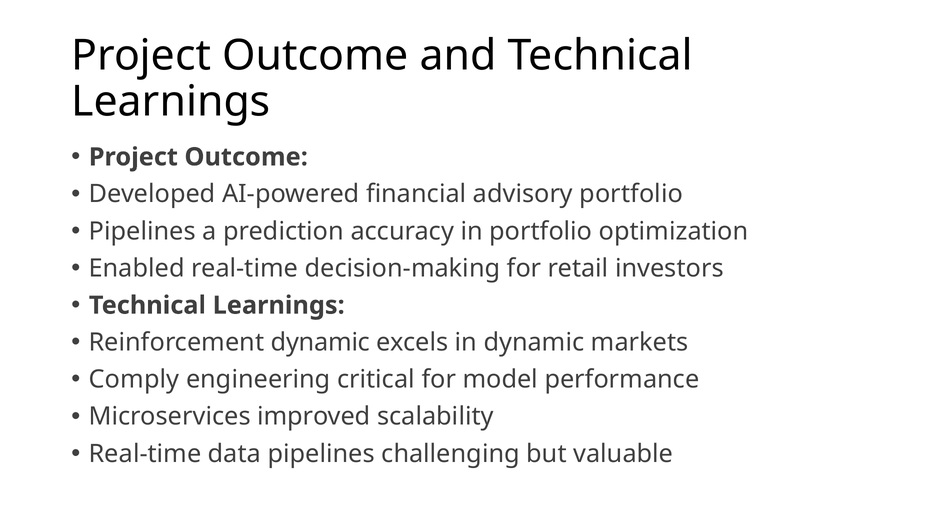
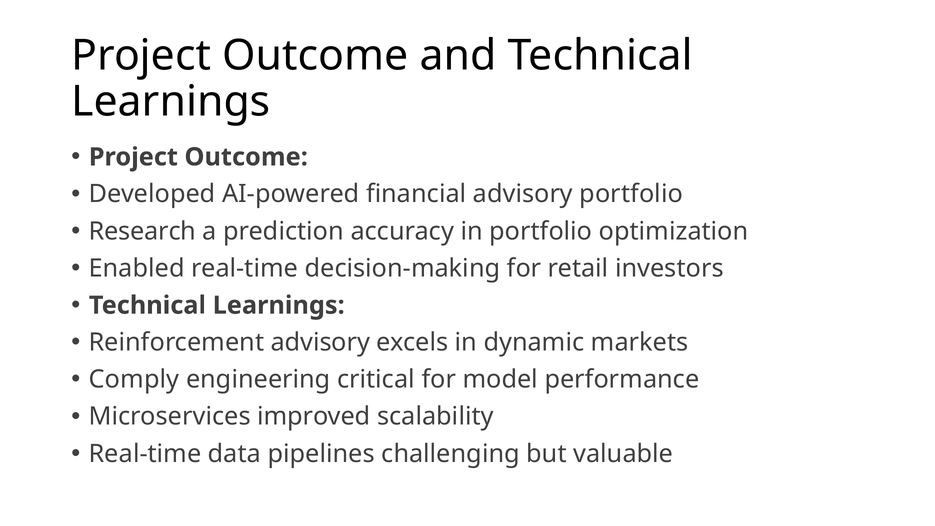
Pipelines: Pipelines -> Research (142, 231)
Reinforcement dynamic: dynamic -> advisory (320, 342)
